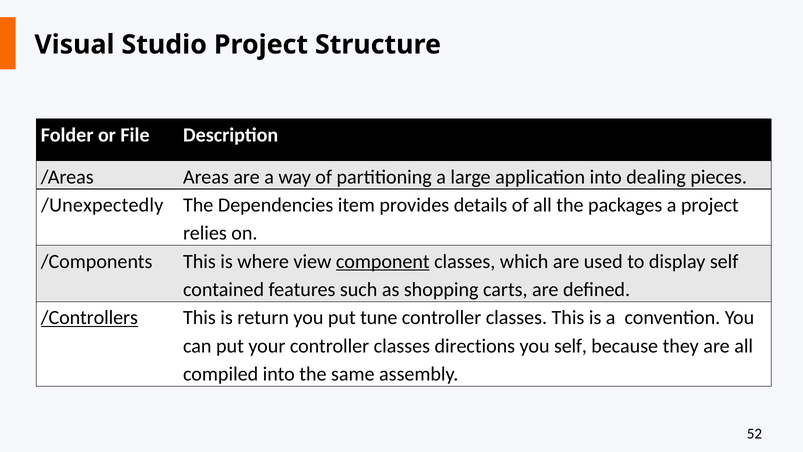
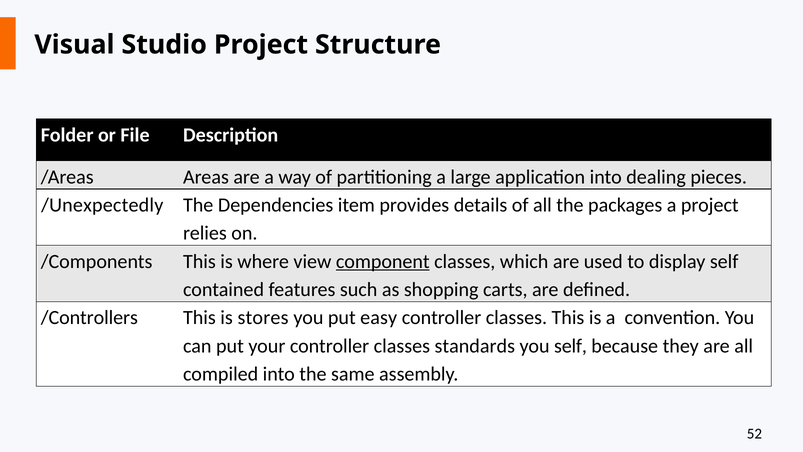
/Controllers underline: present -> none (89, 318)
return: return -> stores (263, 318)
tune: tune -> easy (379, 318)
directions: directions -> standards (475, 346)
